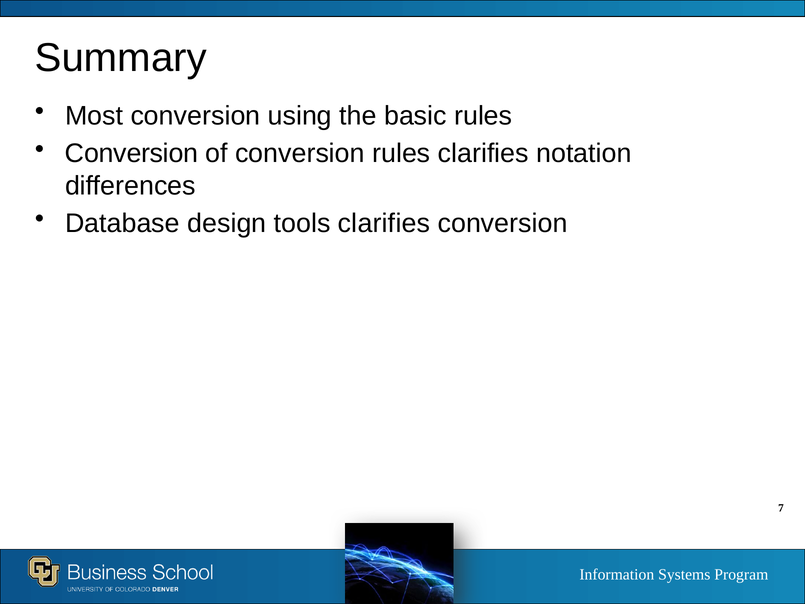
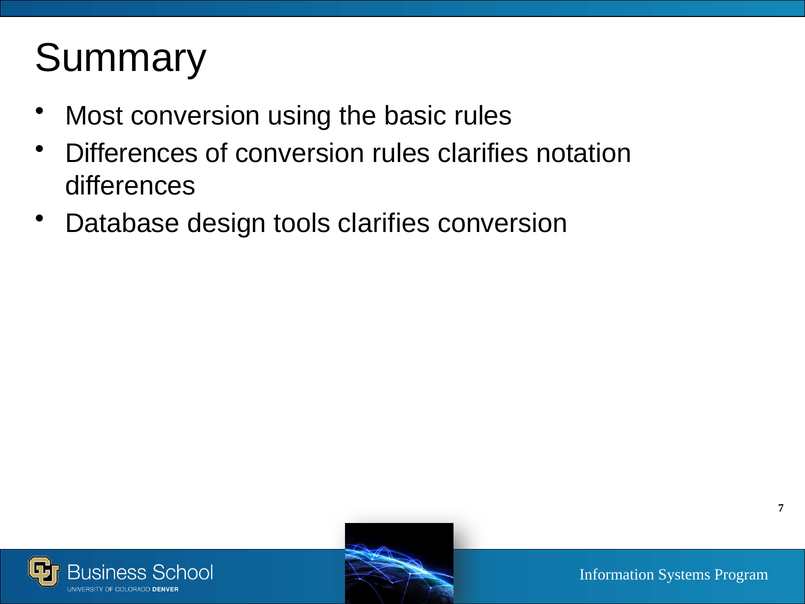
Conversion: Conversion -> Differences (132, 153)
